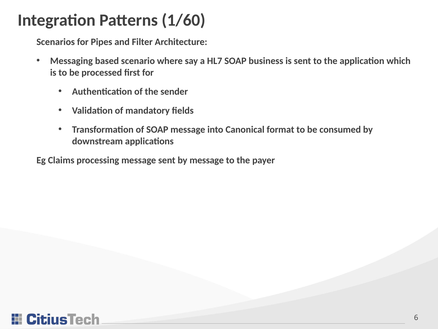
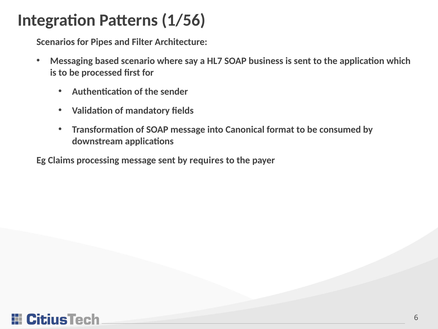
1/60: 1/60 -> 1/56 (184, 20)
by message: message -> requires (207, 160)
